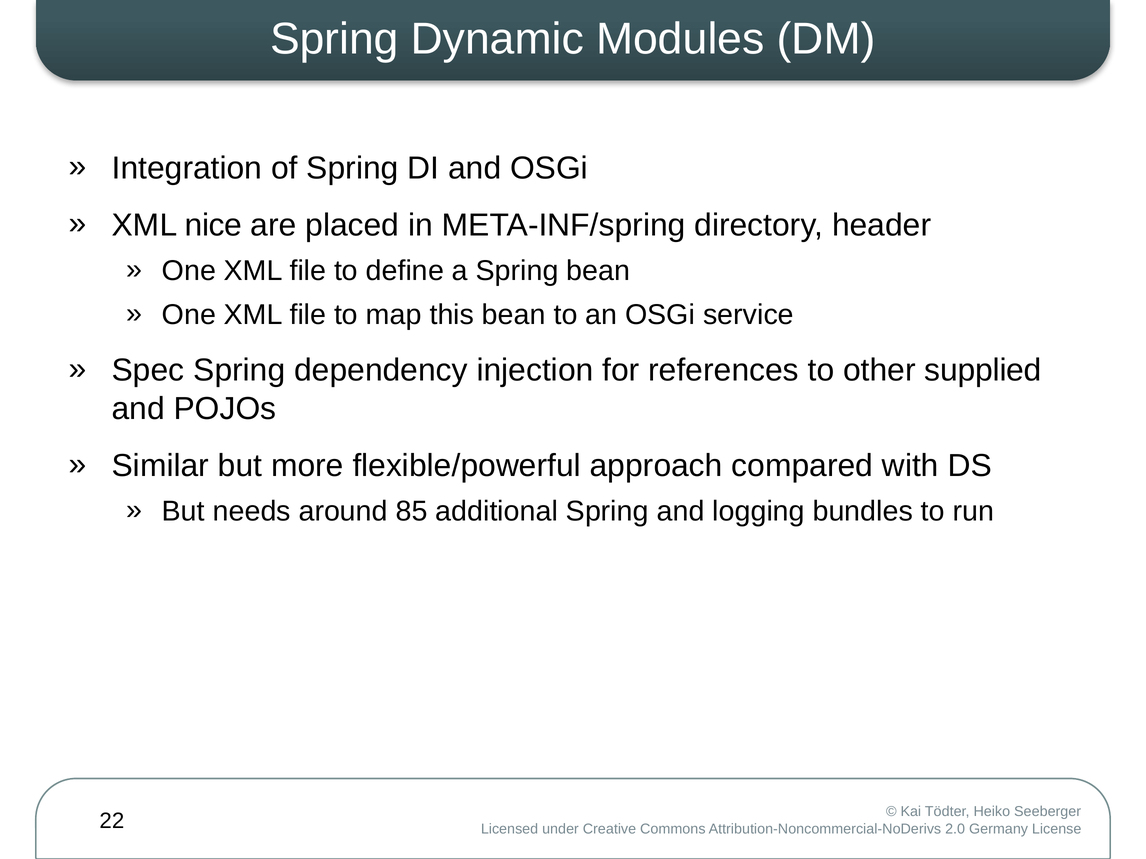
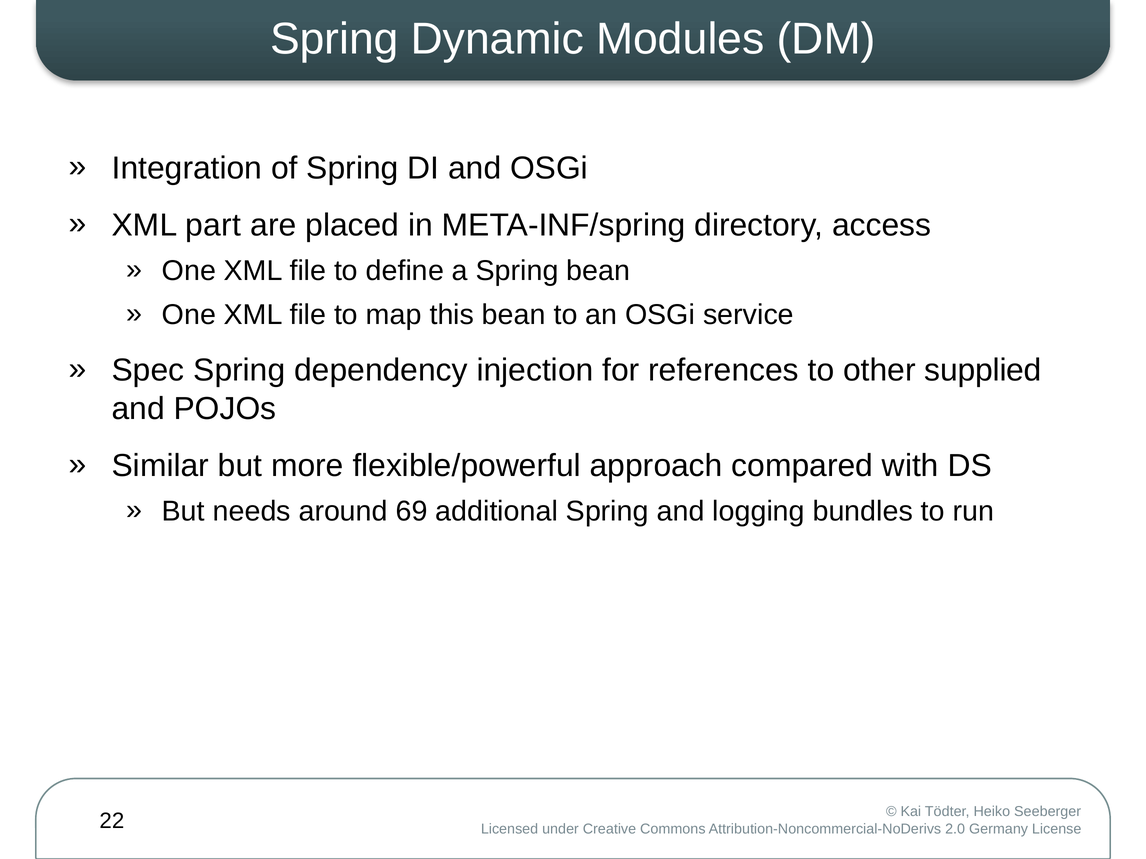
nice: nice -> part (213, 225)
header: header -> access (882, 225)
85: 85 -> 69 (412, 512)
